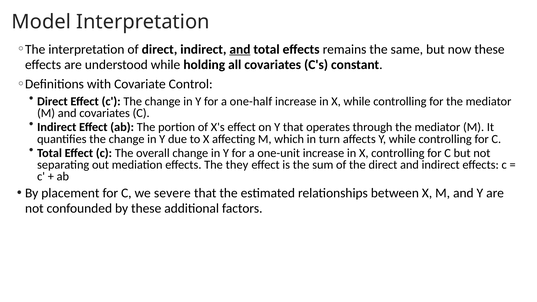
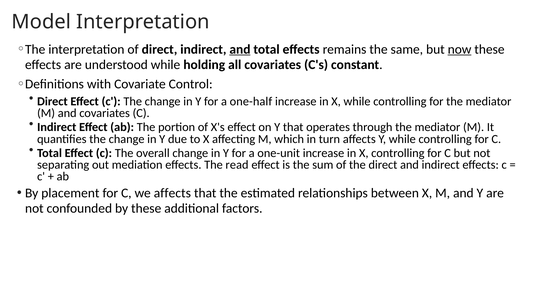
now underline: none -> present (460, 49)
they: they -> read (237, 165)
we severe: severe -> affects (172, 193)
